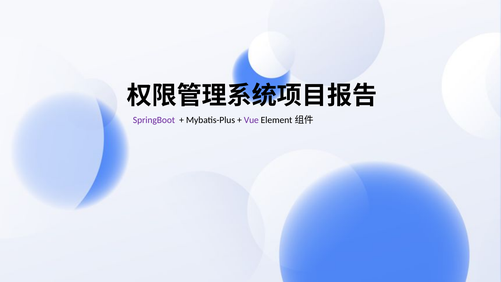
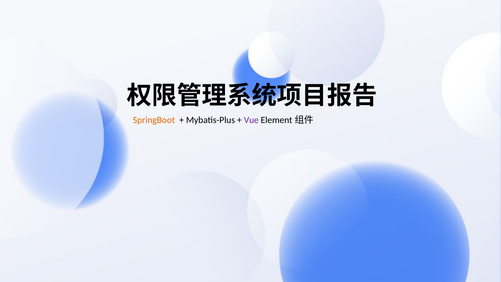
SpringBoot colour: purple -> orange (154, 120)
